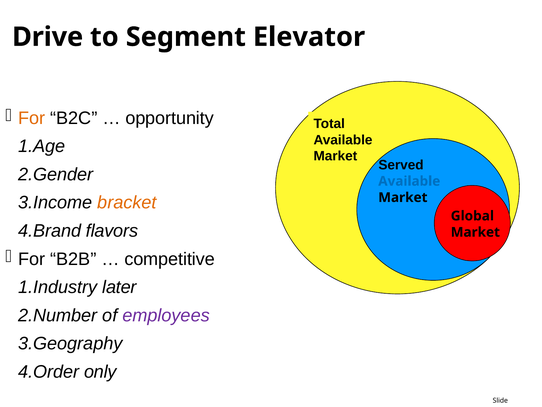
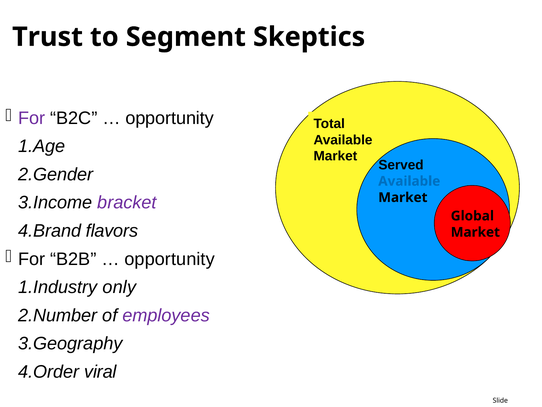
Drive: Drive -> Trust (48, 37)
Elevator: Elevator -> Skeptics (309, 37)
For colour: orange -> purple (32, 118)
bracket colour: orange -> purple (127, 202)
competitive: competitive -> opportunity (170, 259)
later: later -> only (119, 287)
only: only -> viral (100, 371)
